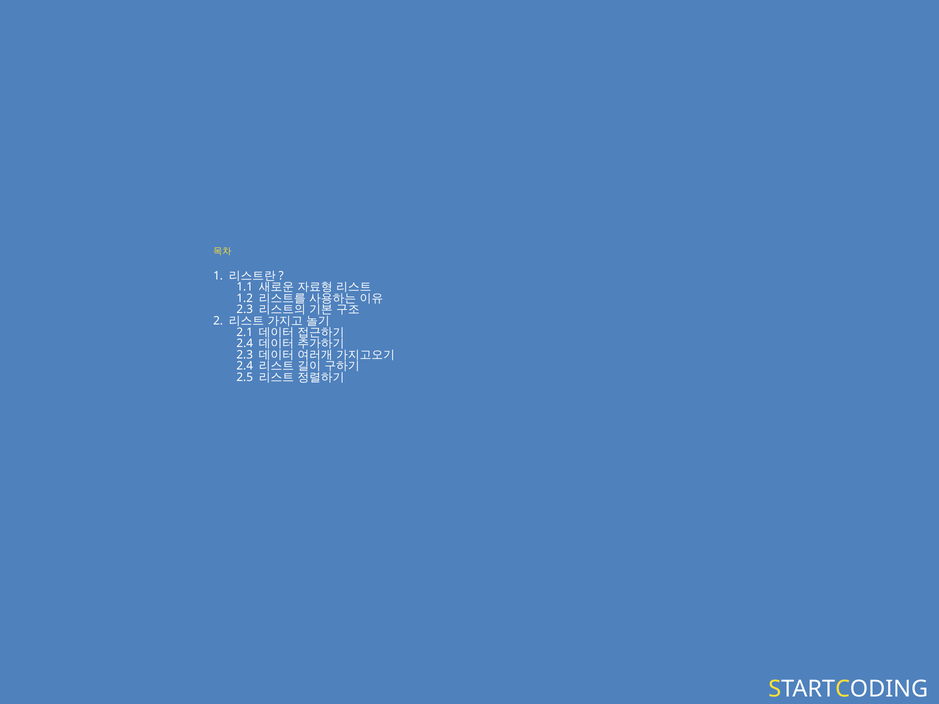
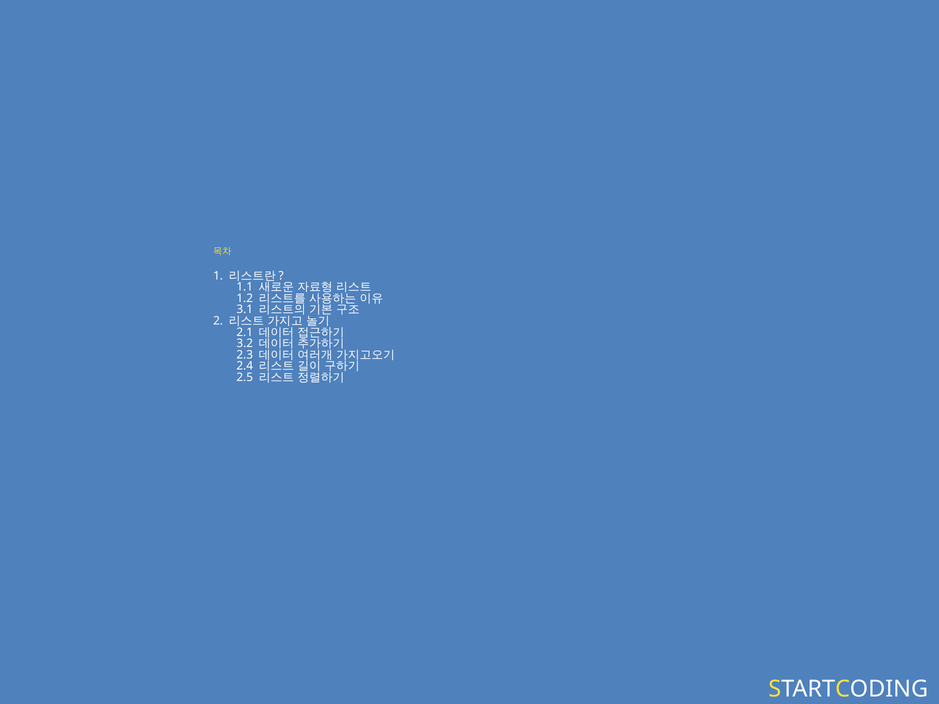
2.3: 2.3 -> 3.1 (245, 310)
2.4: 2.4 -> 3.2 (245, 344)
